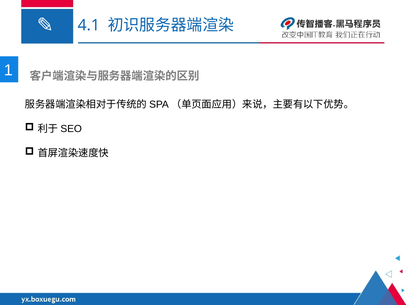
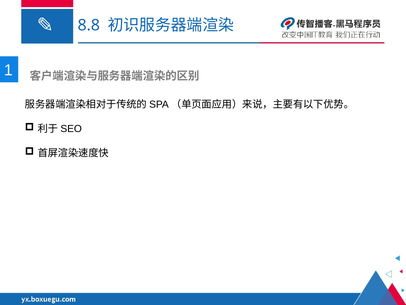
4.1: 4.1 -> 8.8 (89, 25)
